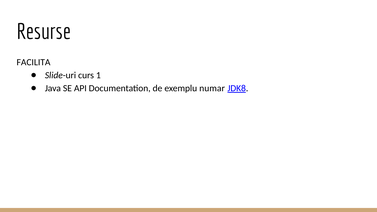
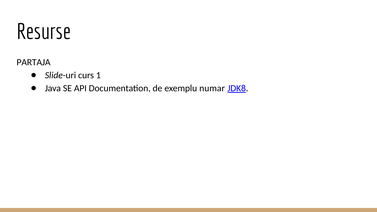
FACILITA: FACILITA -> PARTAJA (34, 62)
